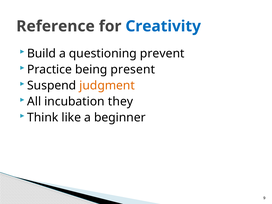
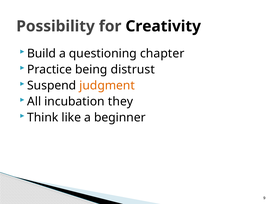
Reference: Reference -> Possibility (56, 26)
Creativity colour: blue -> black (163, 26)
prevent: prevent -> chapter (162, 54)
present: present -> distrust (133, 70)
